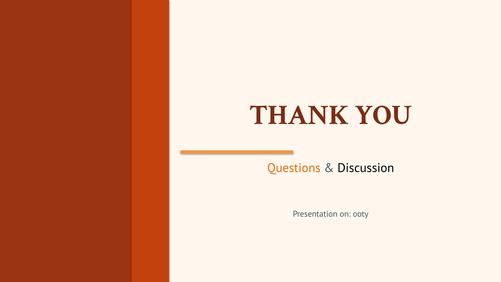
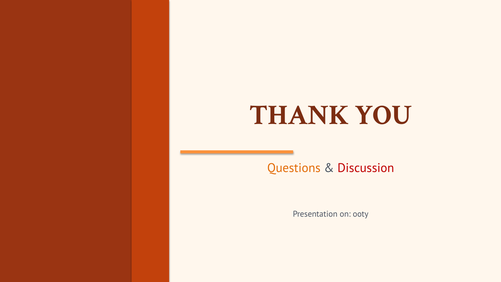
Discussion colour: black -> red (366, 168)
